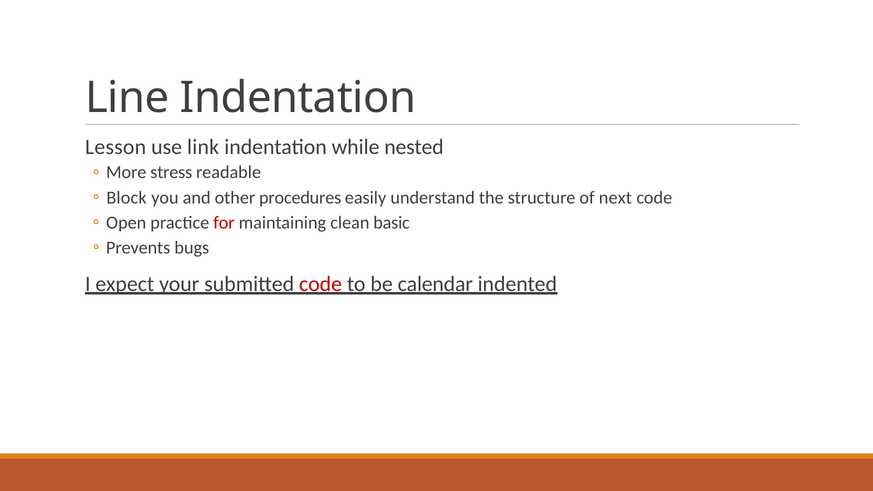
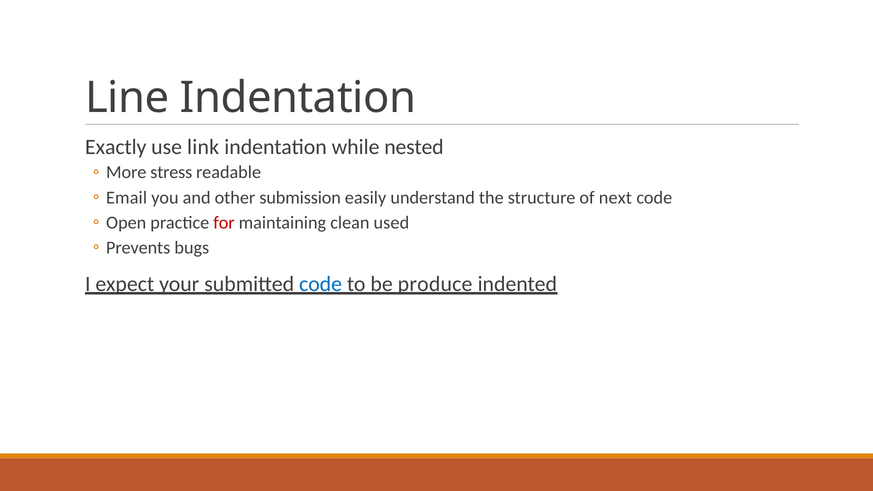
Lesson: Lesson -> Exactly (116, 147)
Block: Block -> Email (127, 198)
procedures: procedures -> submission (300, 198)
basic: basic -> used (391, 223)
code colour: red -> blue (321, 284)
calendar: calendar -> produce (435, 284)
